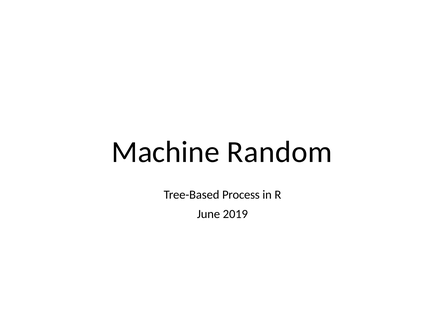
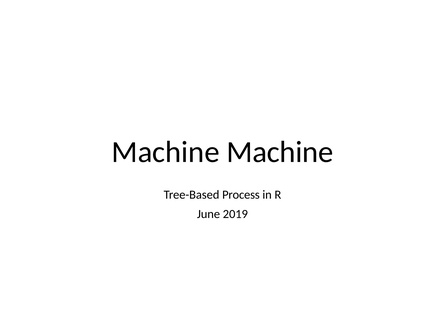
Machine Random: Random -> Machine (280, 152)
